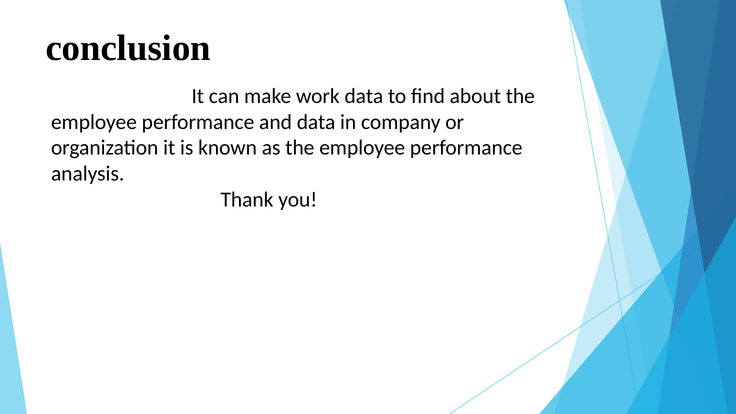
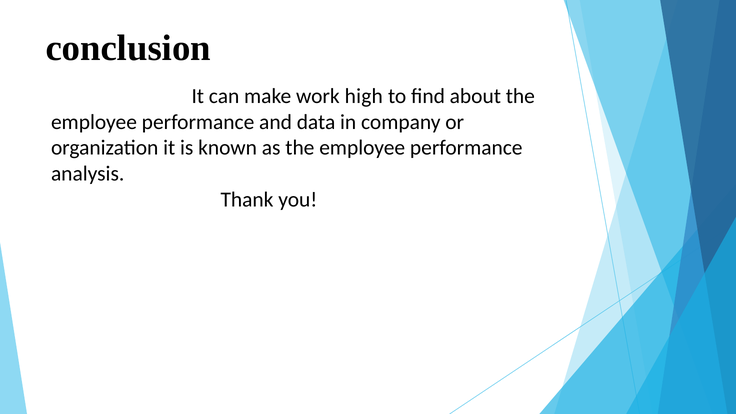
work data: data -> high (364, 96)
